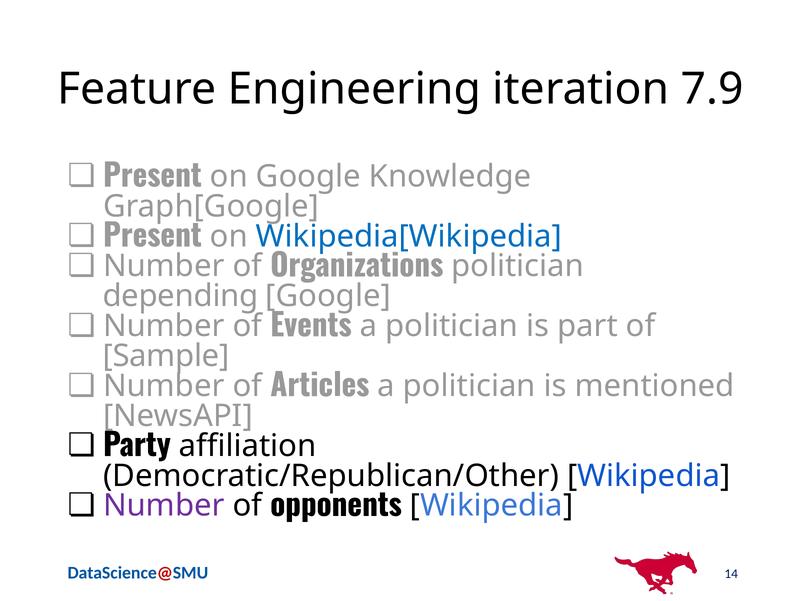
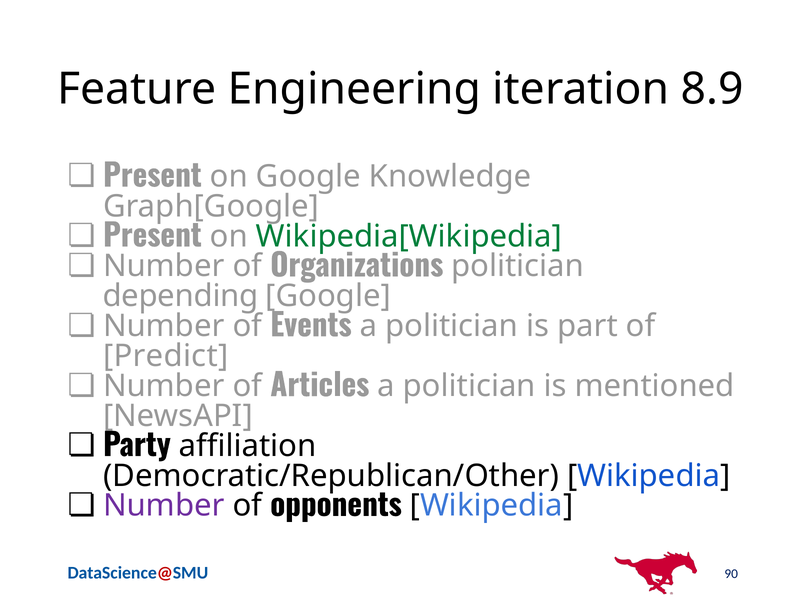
7.9: 7.9 -> 8.9 (712, 89)
Wikipedia[Wikipedia colour: blue -> green (409, 236)
Sample: Sample -> Predict (166, 356)
14: 14 -> 90 (731, 574)
